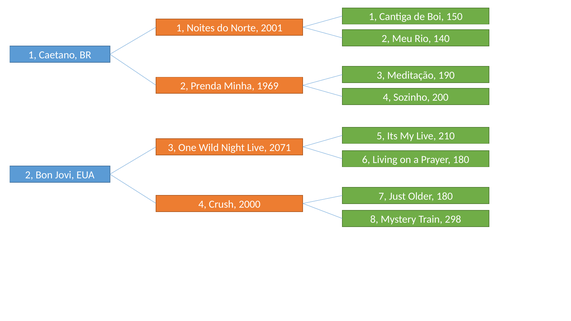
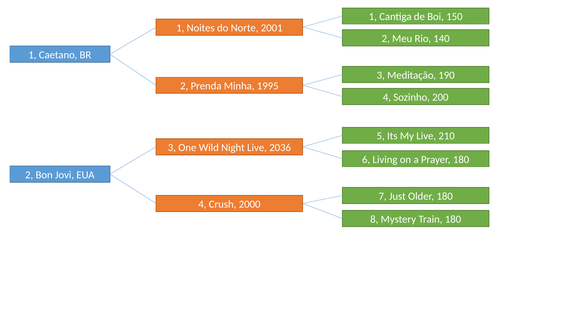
1969: 1969 -> 1995 (268, 86)
2071: 2071 -> 2036 (280, 148)
Train 298: 298 -> 180 (453, 219)
